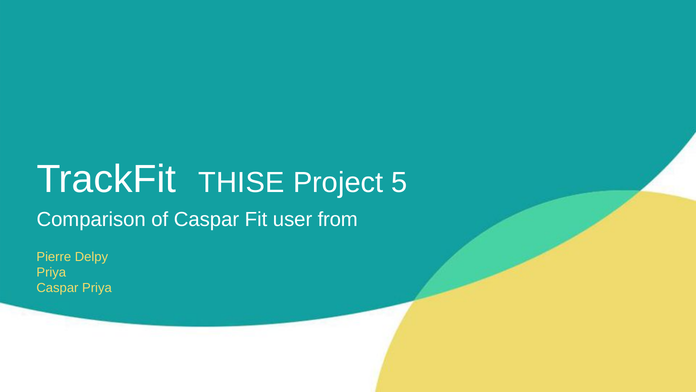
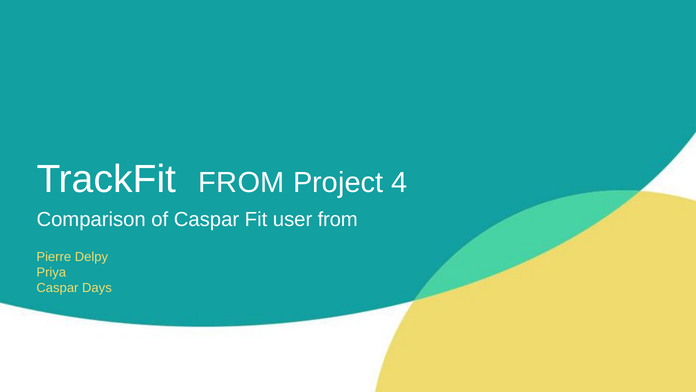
TrackFit THISE: THISE -> FROM (241, 183)
5: 5 -> 4 (399, 183)
Caspar Priya: Priya -> Days (97, 288)
